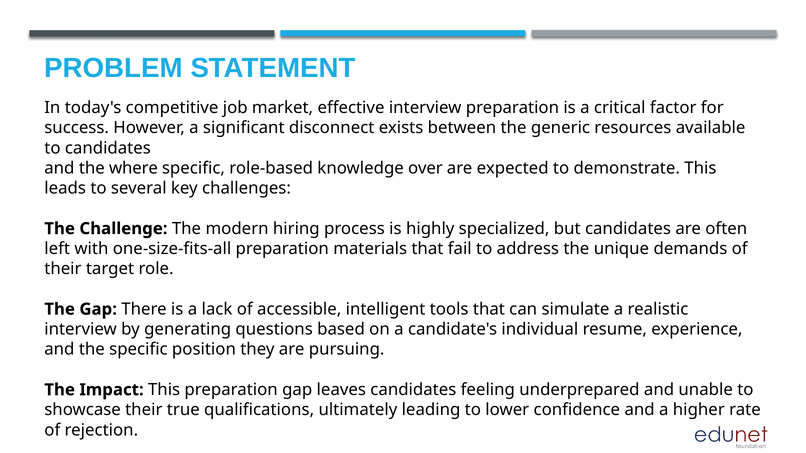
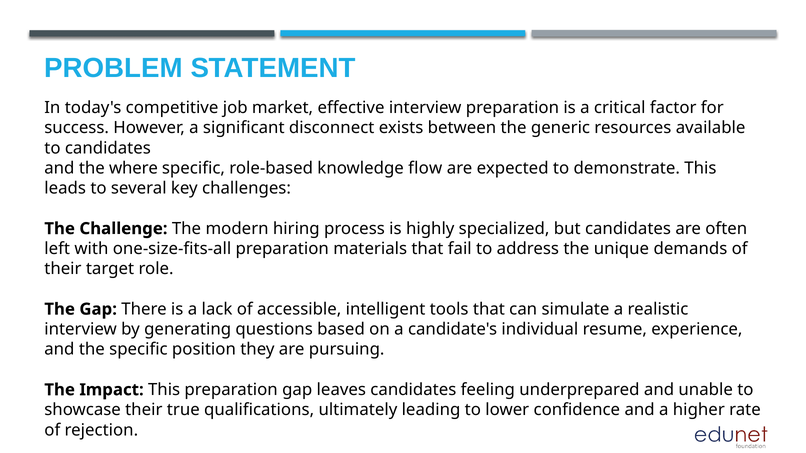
over: over -> flow (425, 168)
